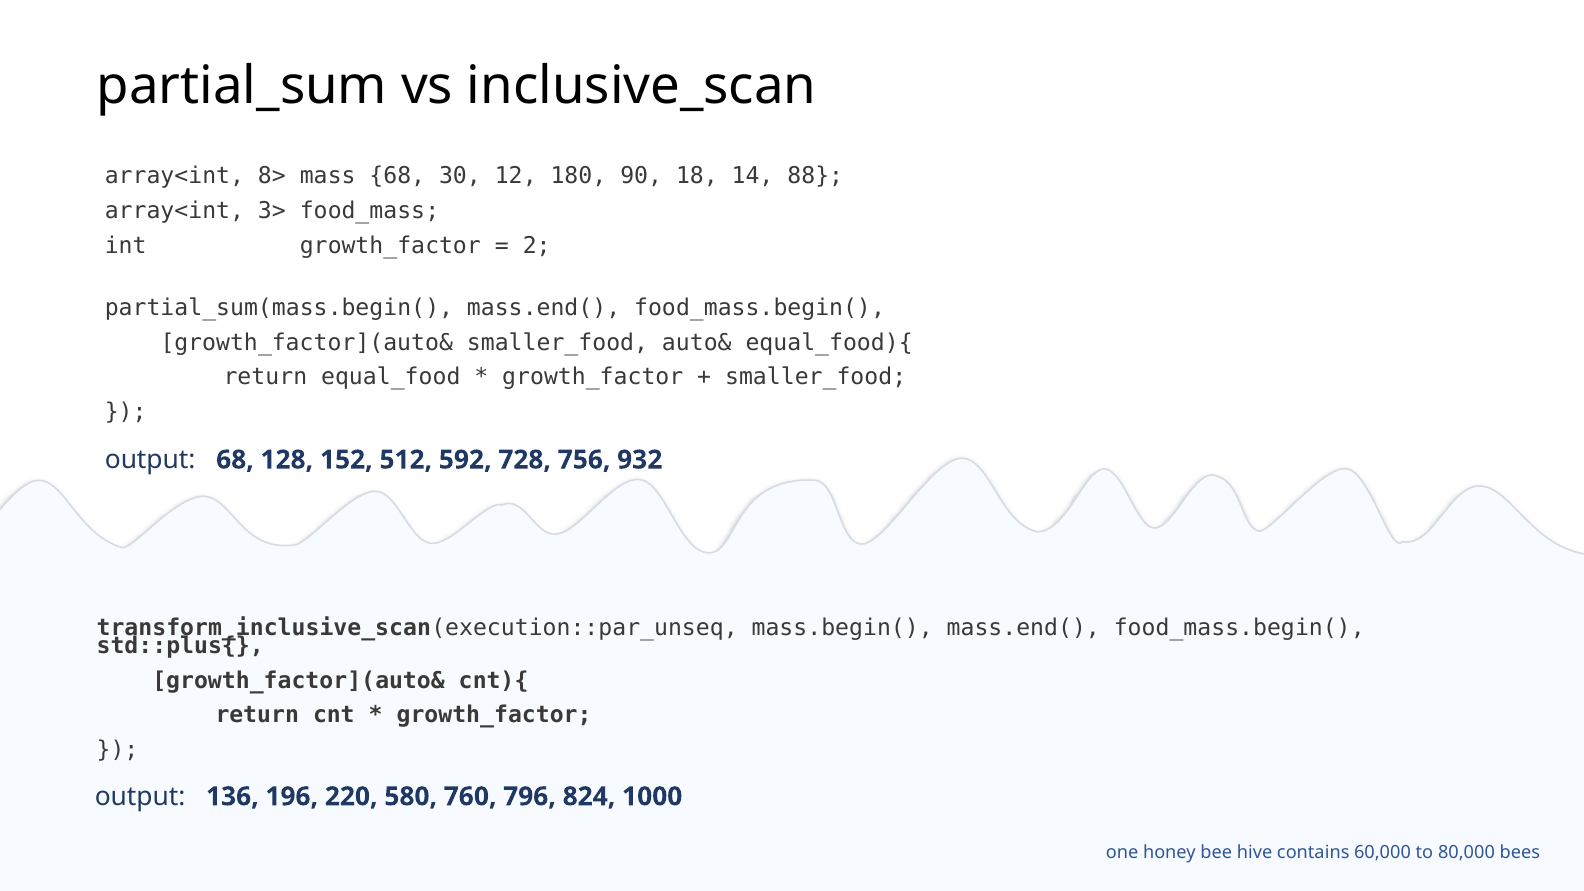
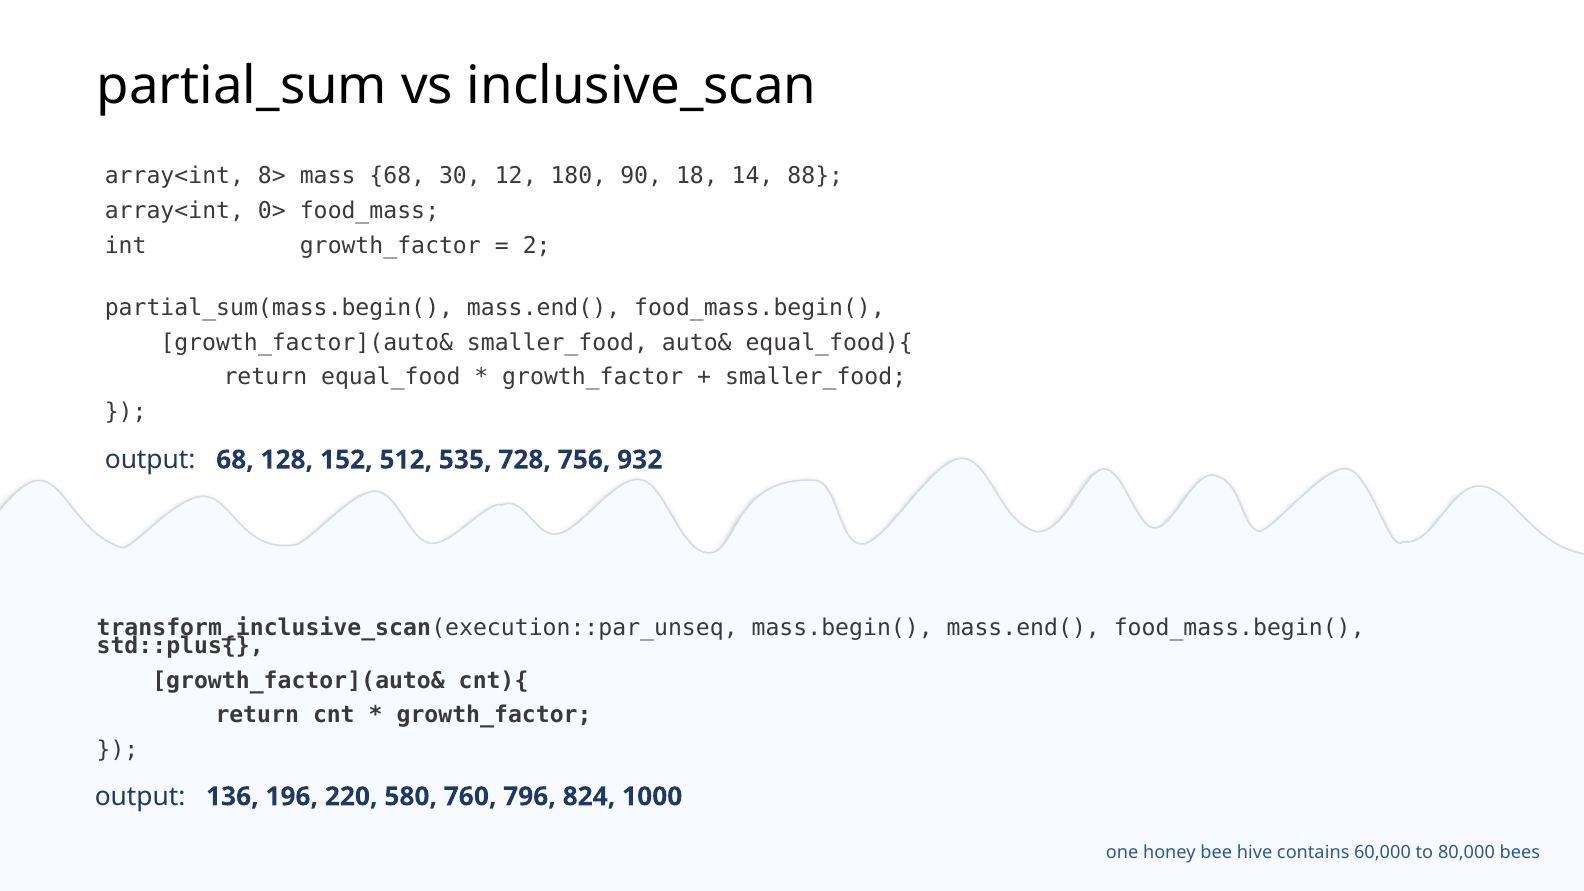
3>: 3> -> 0> (272, 211)
592: 592 -> 535 (465, 460)
